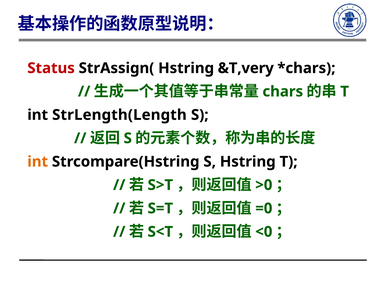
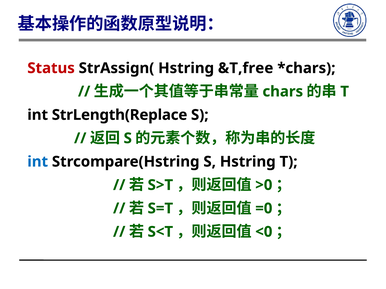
&T,very: &T,very -> &T,free (246, 68)
StrLength(Length: StrLength(Length -> StrLength(Replace (120, 115)
int colour: orange -> blue (38, 162)
